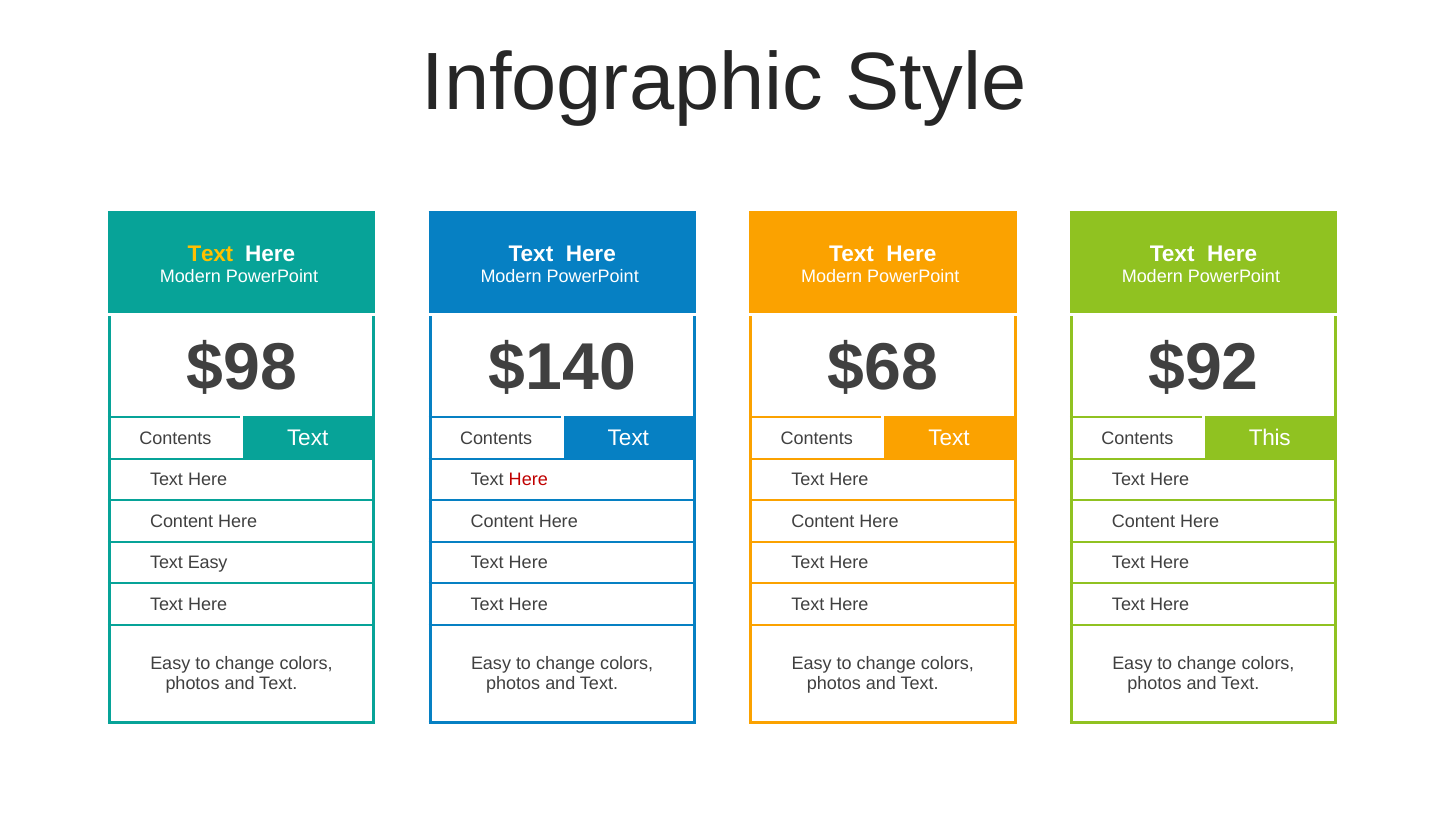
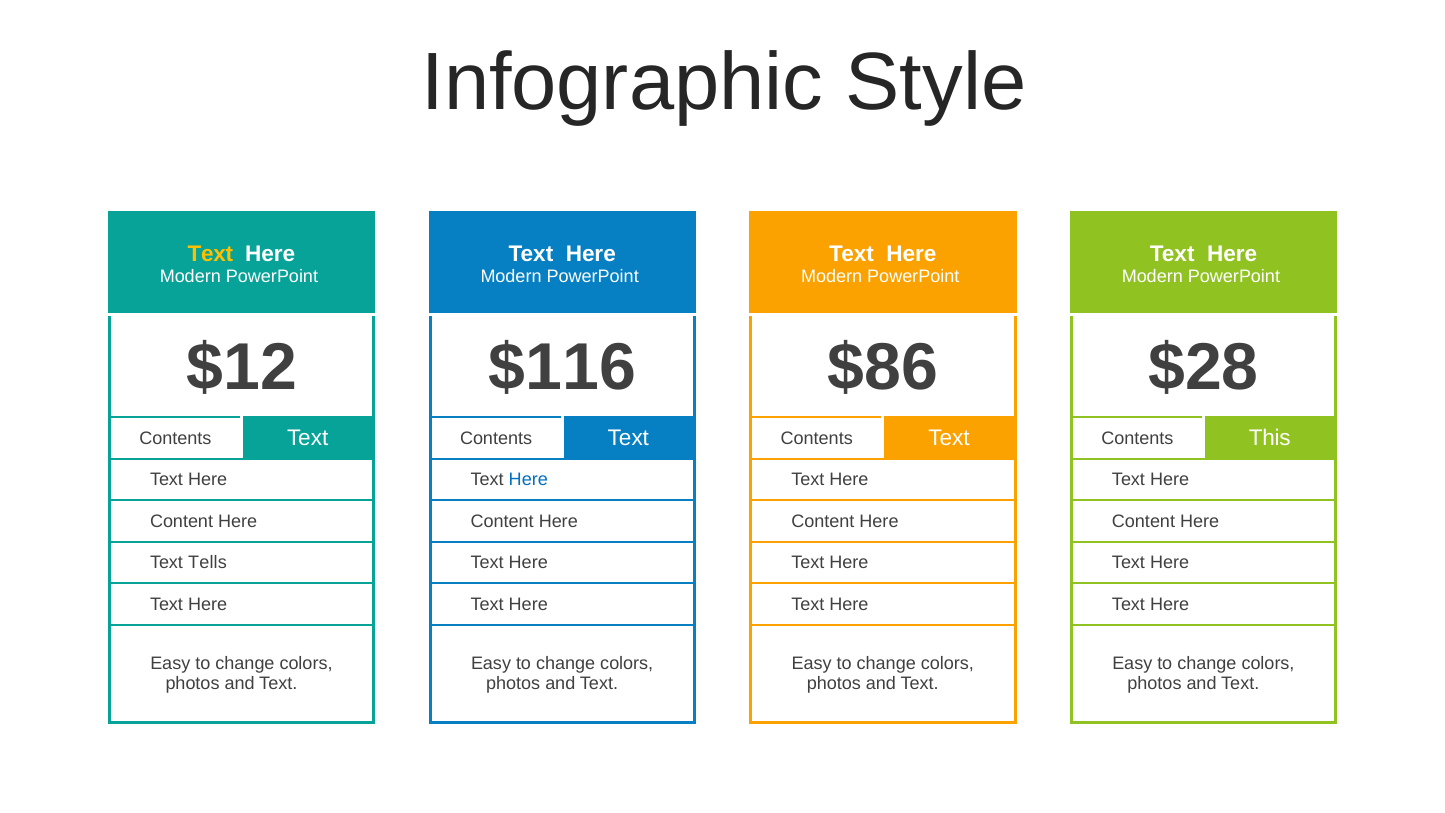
$98: $98 -> $12 (242, 367)
$140: $140 -> $116 (562, 367)
$68: $68 -> $86 (883, 367)
$92: $92 -> $28 (1204, 367)
Here colour: red -> blue (528, 480)
Text Easy: Easy -> Tells (208, 563)
